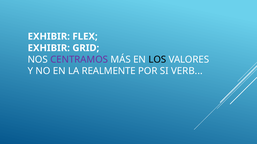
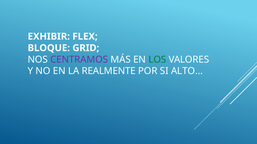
EXHIBIR: EXHIBIR -> BLOQUE (49, 48)
LOS colour: black -> green (157, 60)
VERB: VERB -> ALTO (187, 71)
